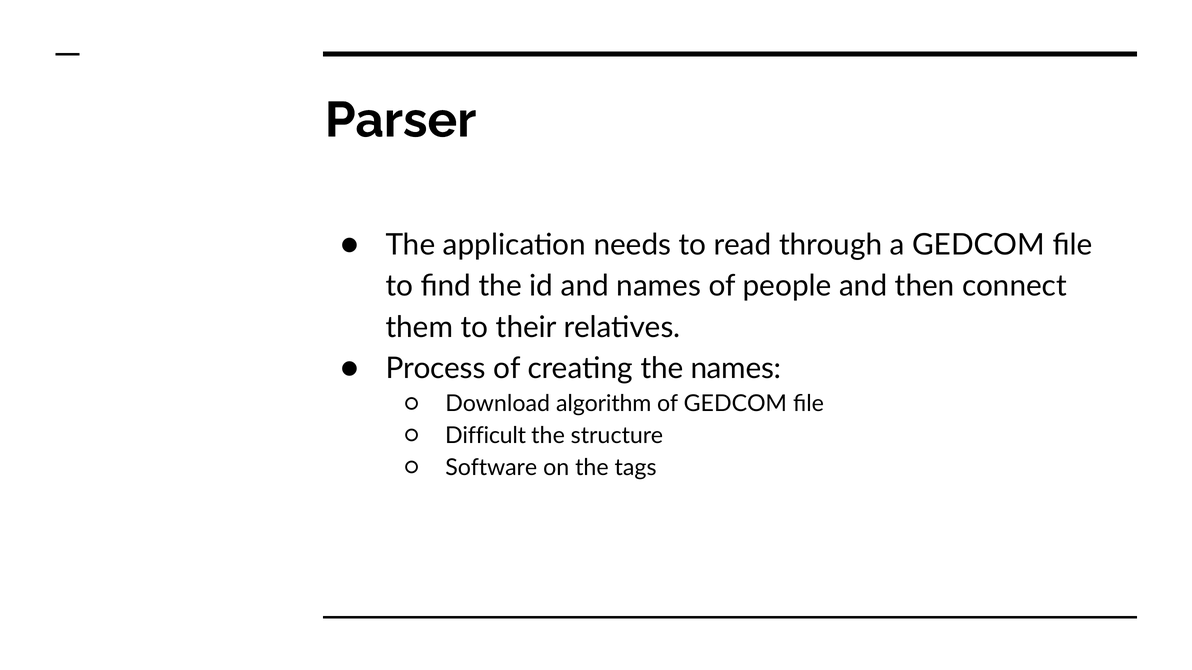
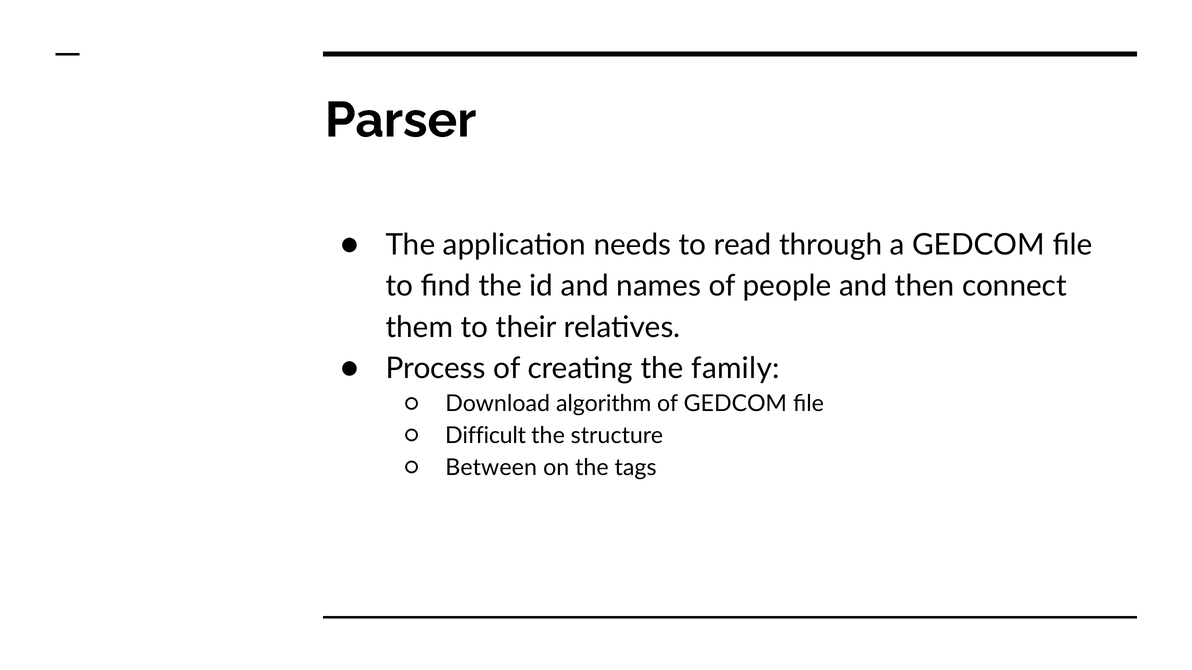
the names: names -> family (736, 369)
Software: Software -> Between (491, 468)
